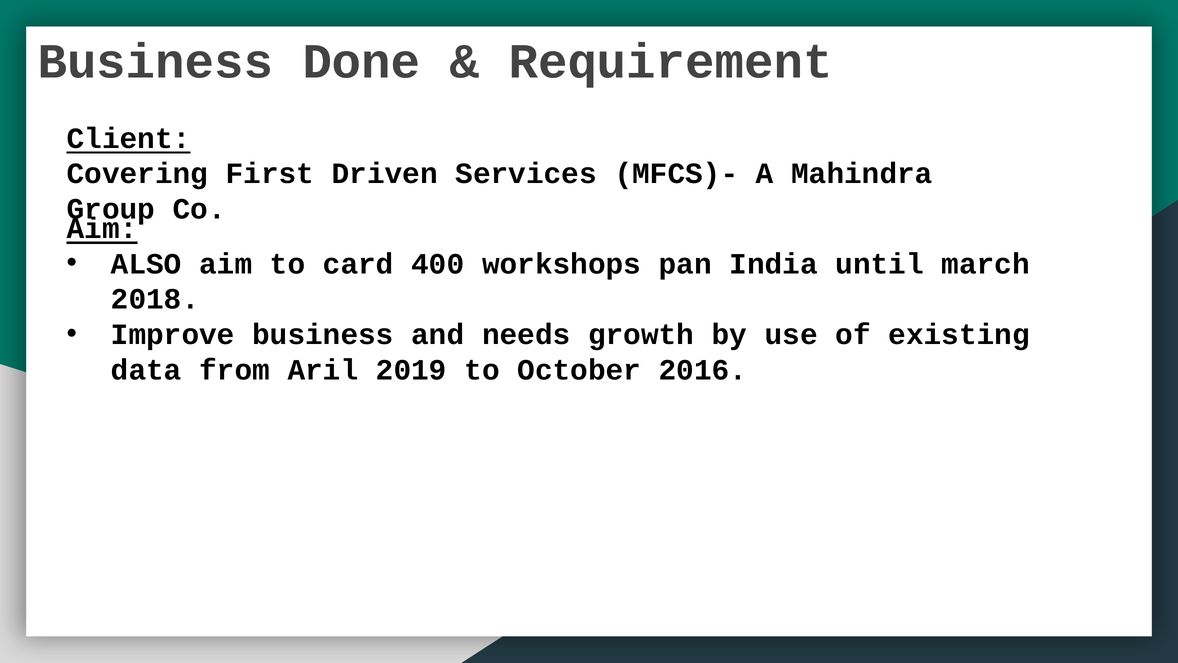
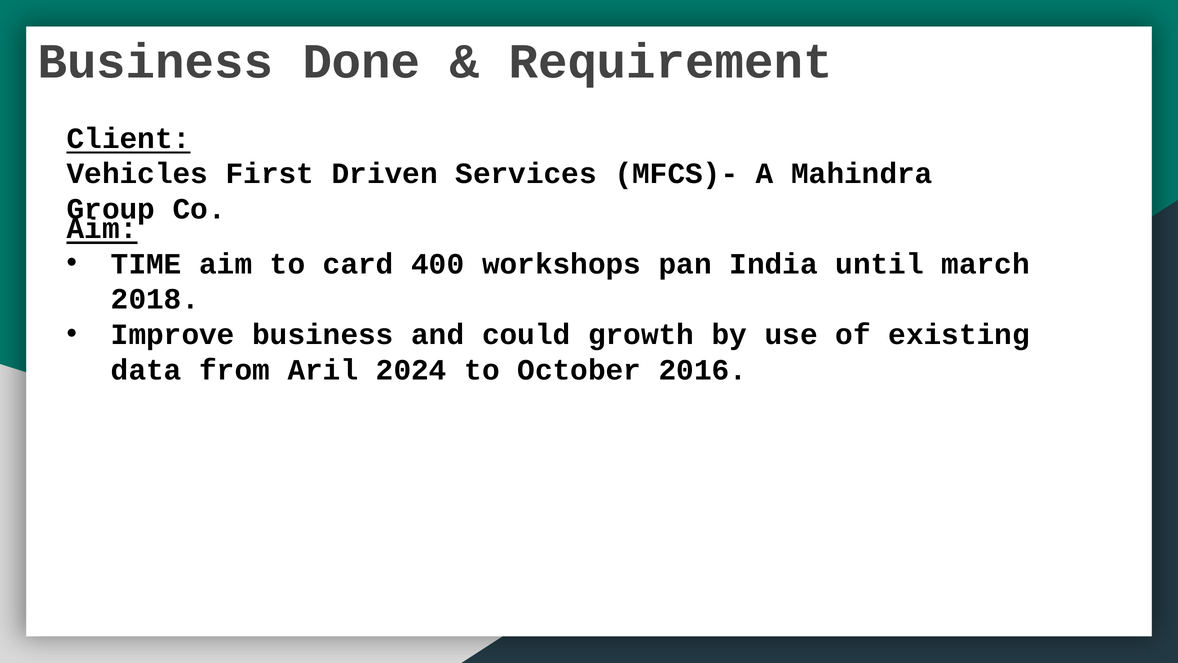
Covering: Covering -> Vehicles (137, 174)
ALSO: ALSO -> TIME (146, 264)
needs: needs -> could (526, 334)
2019: 2019 -> 2024 (411, 370)
